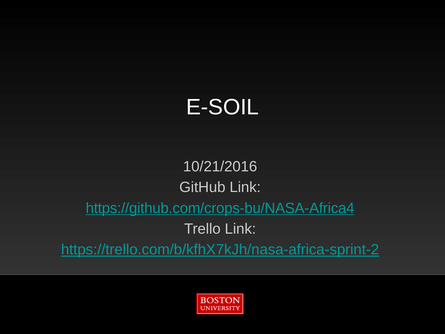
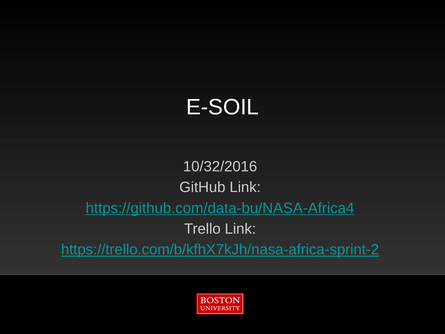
10/21/2016: 10/21/2016 -> 10/32/2016 (220, 166)
https://github.com/crops-bu/NASA-Africa4: https://github.com/crops-bu/NASA-Africa4 -> https://github.com/data-bu/NASA-Africa4 (220, 208)
